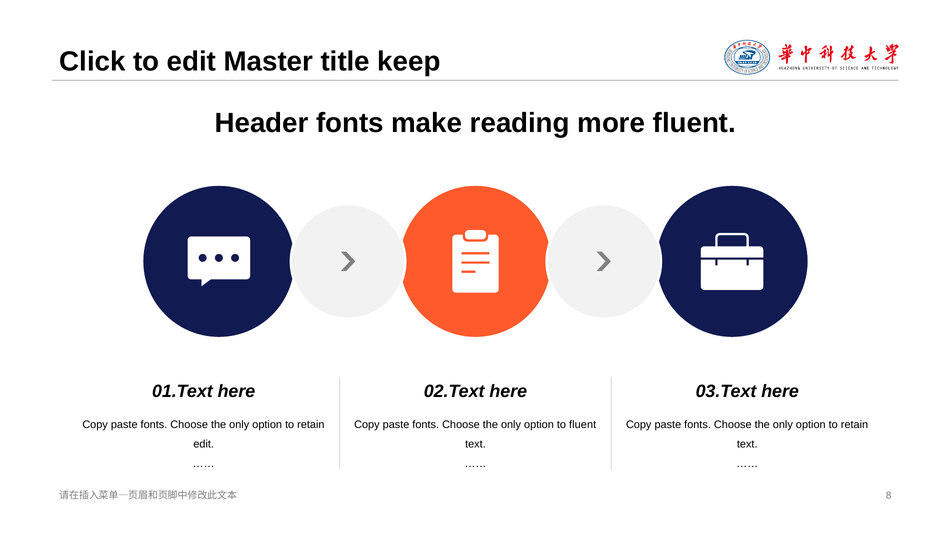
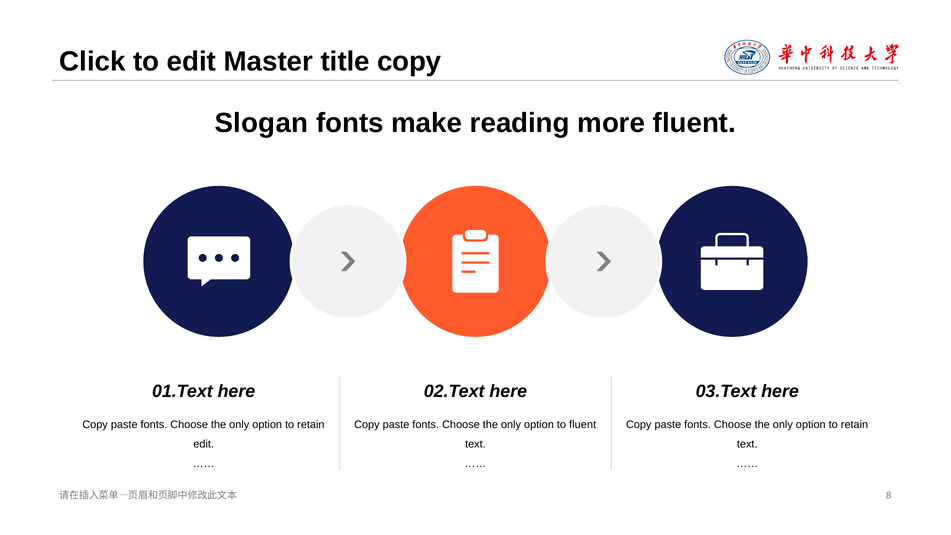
title keep: keep -> copy (409, 61)
Header: Header -> Slogan (261, 123)
